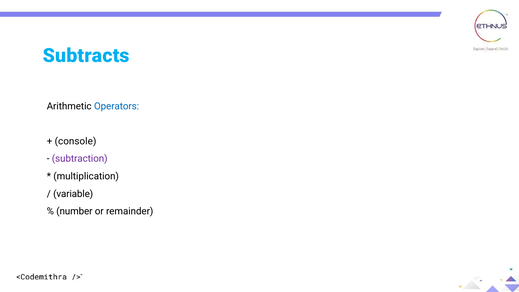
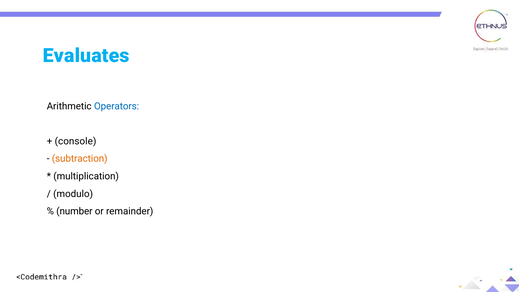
Subtracts: Subtracts -> Evaluates (86, 56)
subtraction colour: purple -> orange (80, 159)
variable: variable -> modulo (73, 194)
